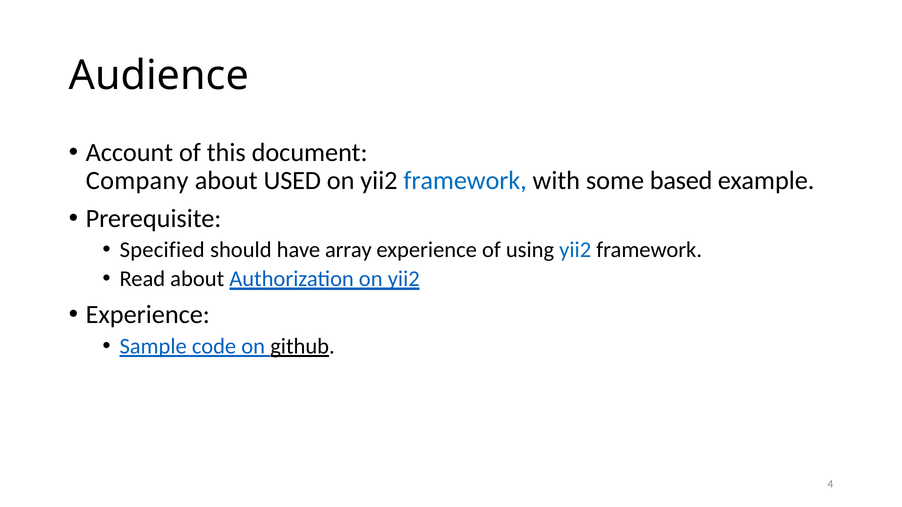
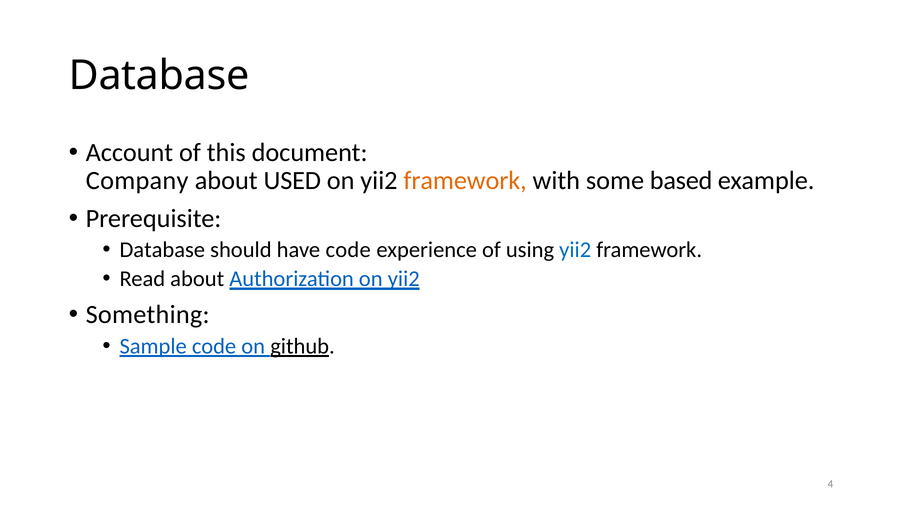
Audience: Audience -> Database (159, 76)
framework colour: blue -> orange (465, 181)
Specified: Specified -> Database (162, 250)
have array: array -> code (348, 250)
Experience: Experience -> Something (148, 315)
